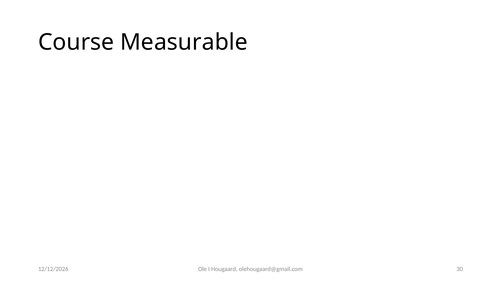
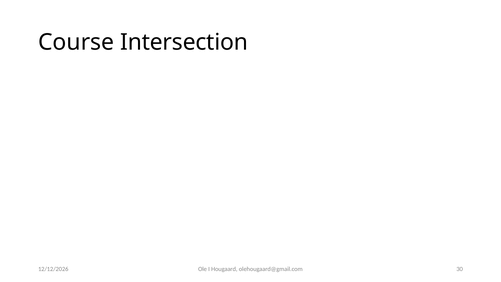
Measurable: Measurable -> Intersection (184, 42)
